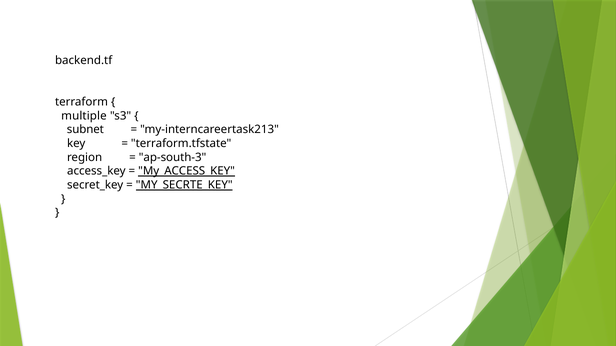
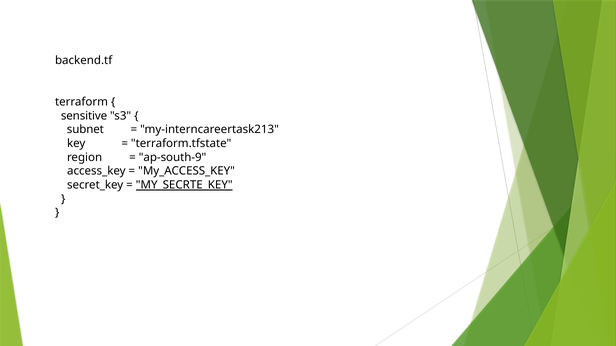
multiple: multiple -> sensitive (84, 116)
ap-south-3: ap-south-3 -> ap-south-9 (173, 158)
My_ACCESS_KEY underline: present -> none (187, 171)
